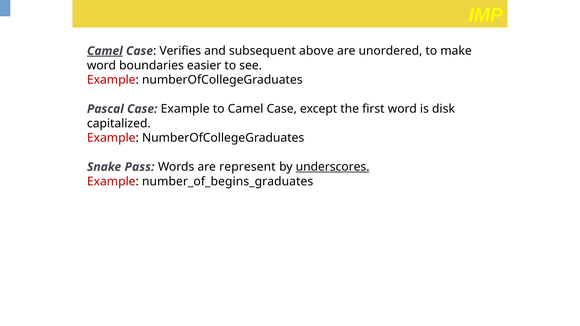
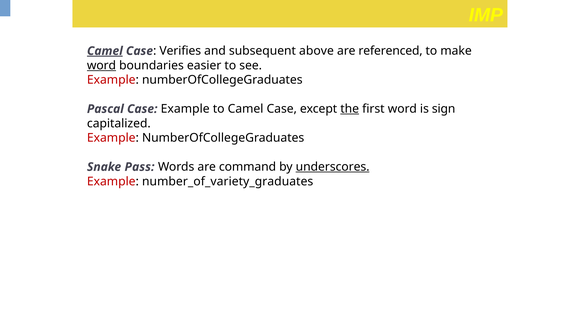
unordered: unordered -> referenced (391, 51)
word underline: none -> present (101, 66)
the underline: none -> present (350, 109)
disk: disk -> sign (444, 109)
represent: represent -> command (248, 167)
number_of_begins_graduates: number_of_begins_graduates -> number_of_variety_graduates (228, 182)
